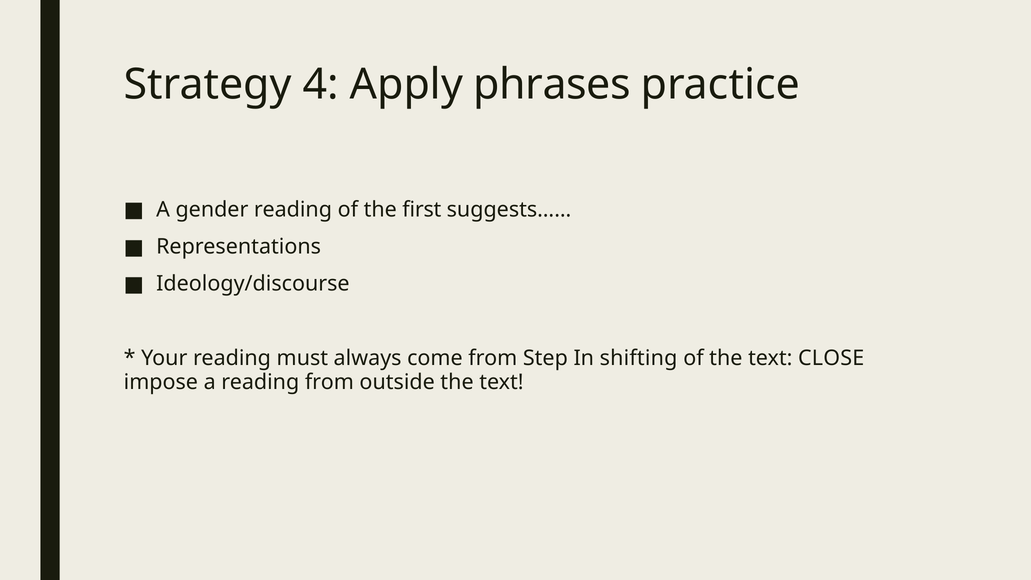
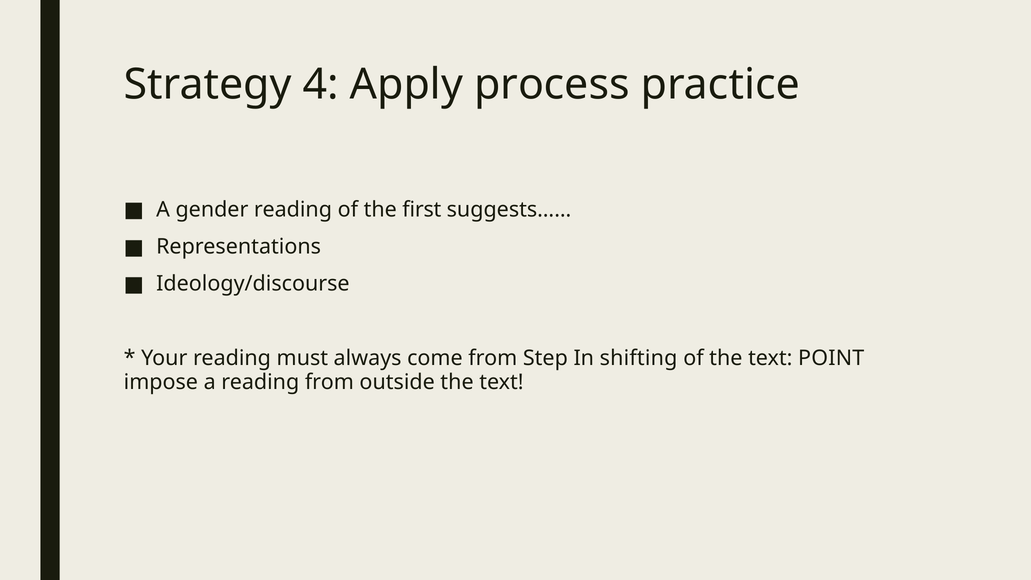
phrases: phrases -> process (552, 84)
CLOSE: CLOSE -> POINT (831, 358)
